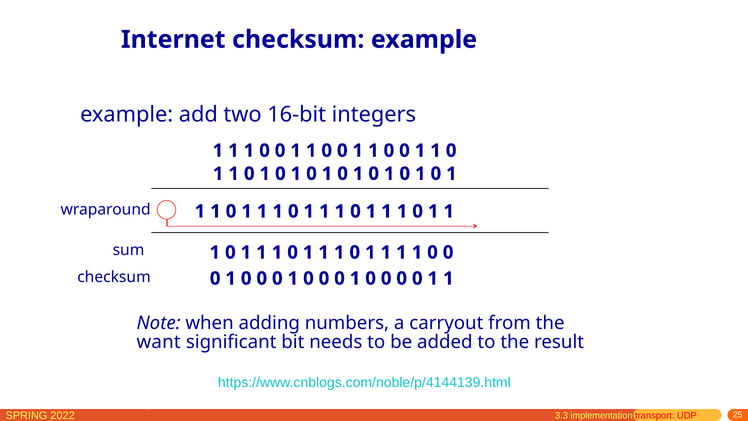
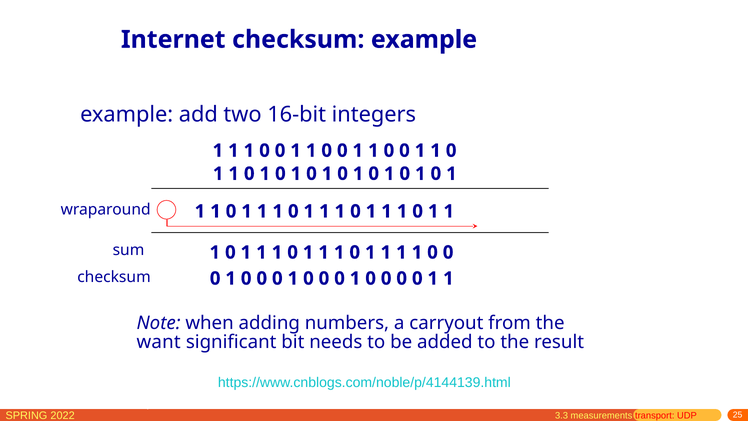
implementation: implementation -> measurements (601, 415)
